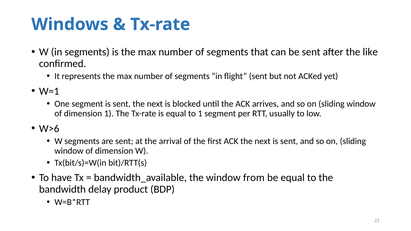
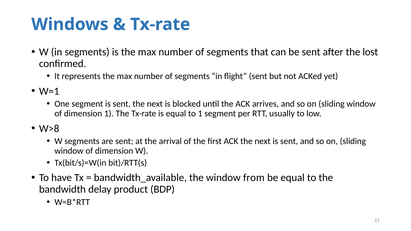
like: like -> lost (370, 52)
W>6: W>6 -> W>8 (49, 129)
